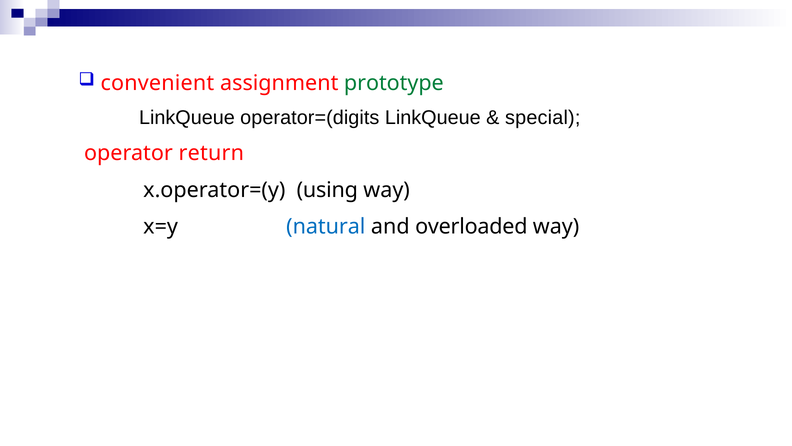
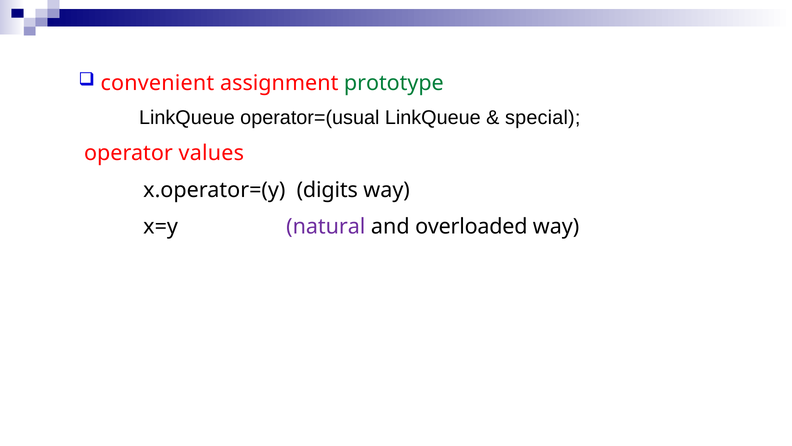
operator=(digits: operator=(digits -> operator=(usual (310, 117)
return: return -> values (211, 153)
using: using -> digits (327, 190)
natural colour: blue -> purple (326, 226)
